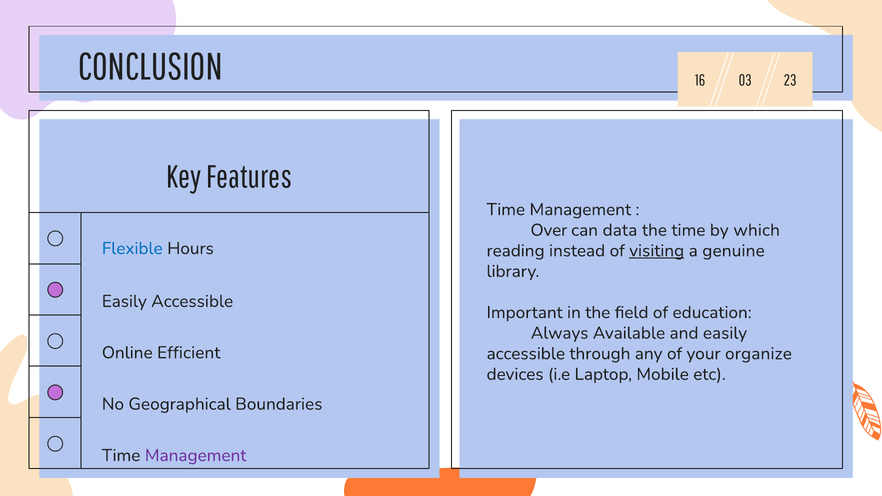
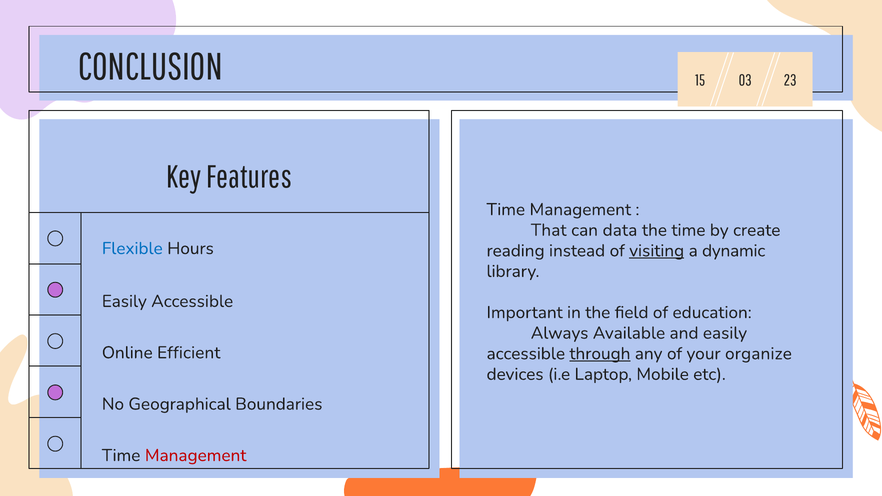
16: 16 -> 15 (700, 80)
Over: Over -> That (549, 230)
which: which -> create (757, 230)
genuine: genuine -> dynamic (734, 251)
through underline: none -> present (600, 354)
Management colour: purple -> red (196, 456)
